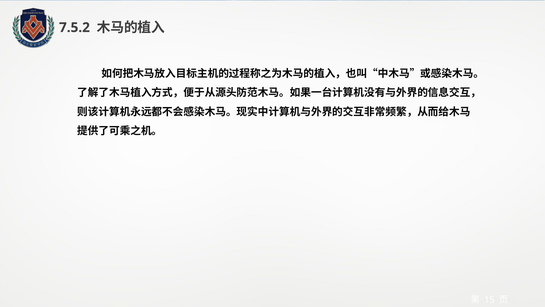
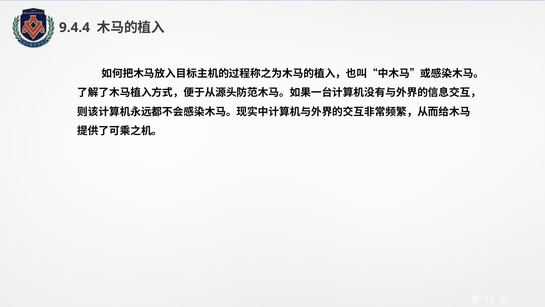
7.5.2: 7.5.2 -> 9.4.4 (74, 27)
